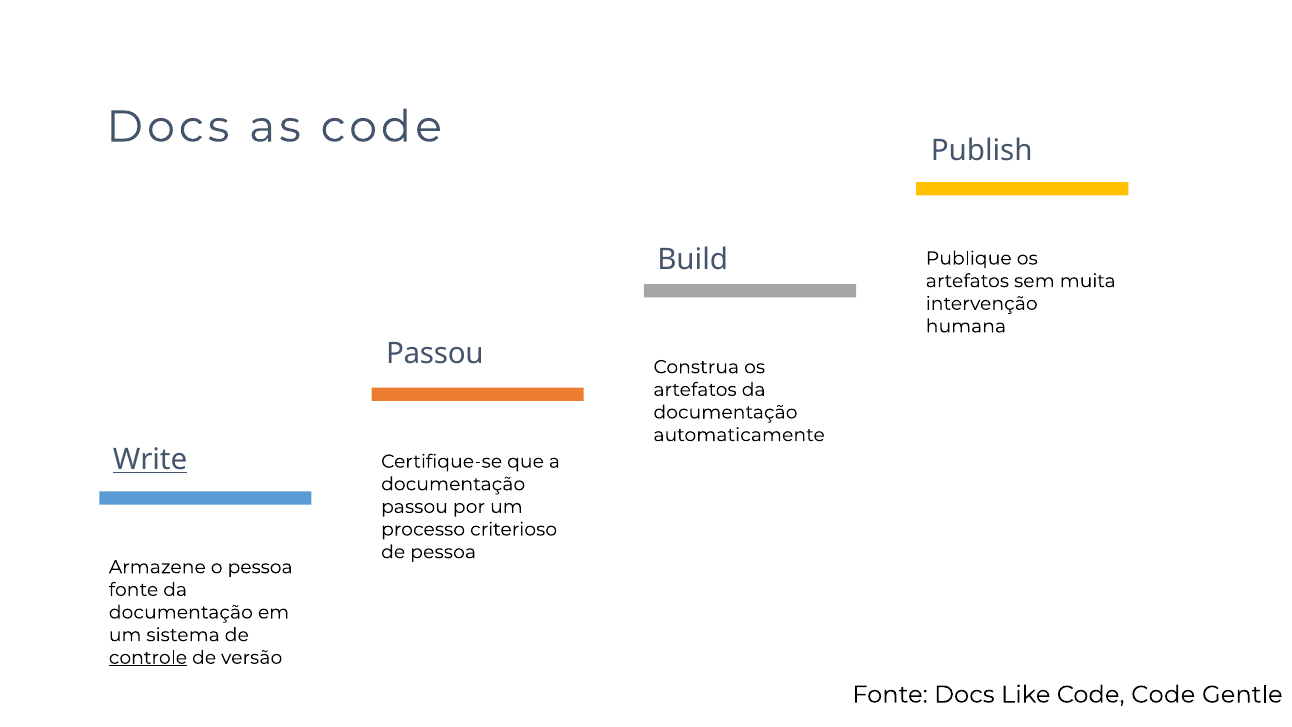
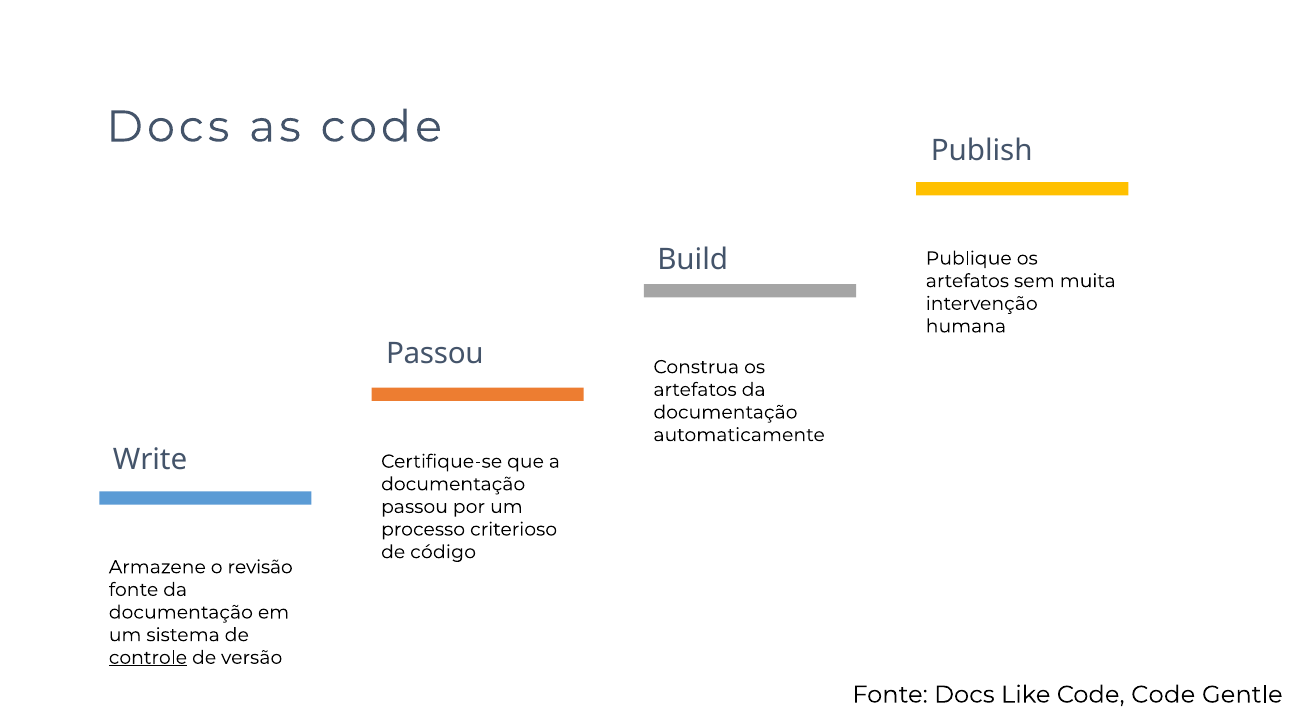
Write underline: present -> none (150, 460)
de pessoa: pessoa -> código (443, 552)
o pessoa: pessoa -> revisão (260, 567)
